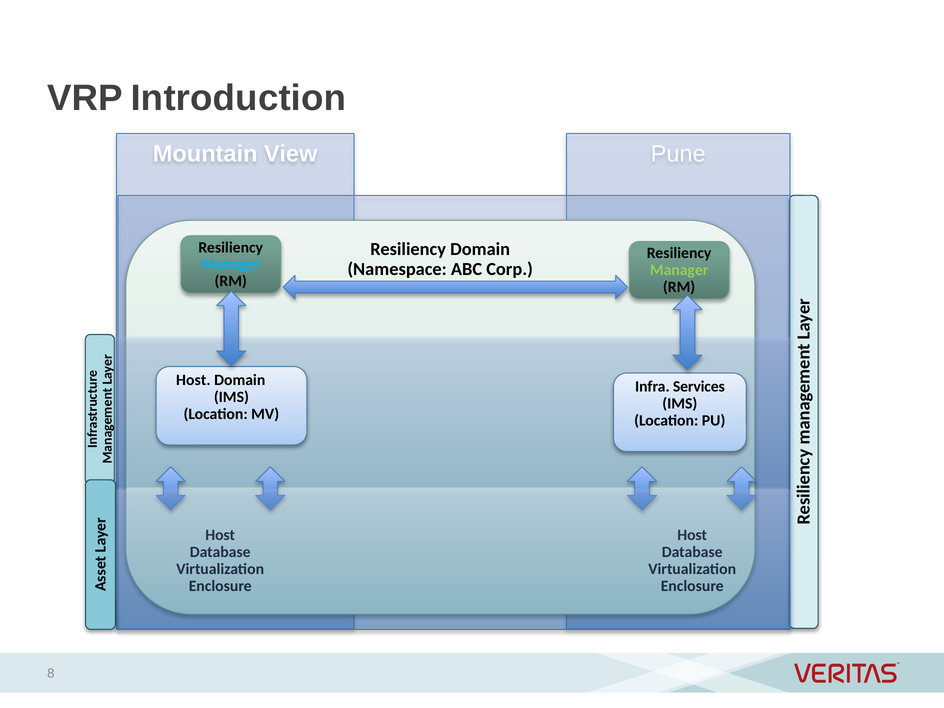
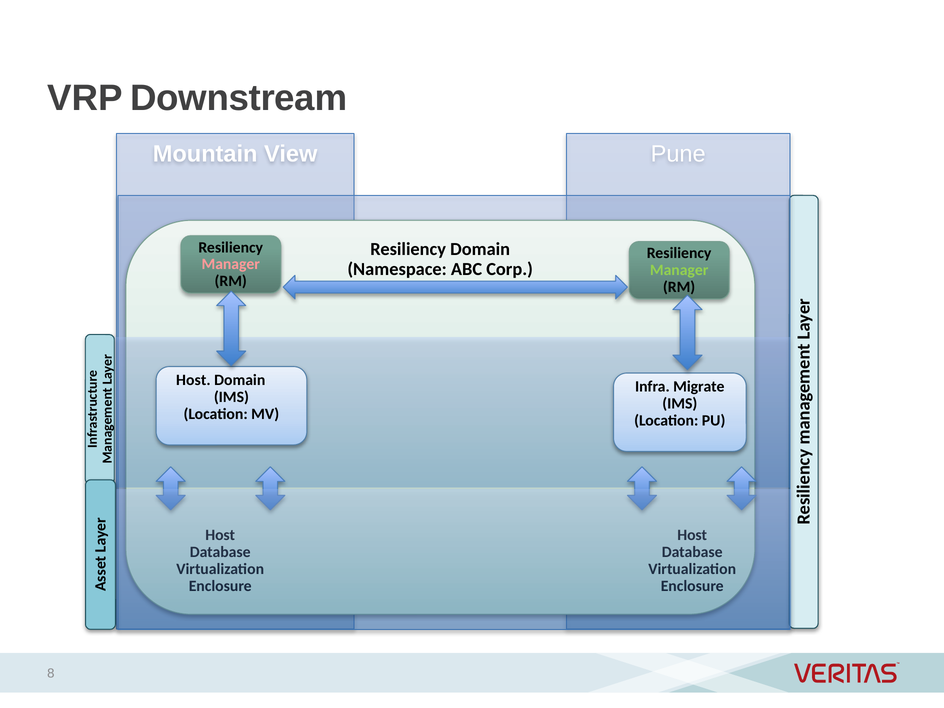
Introduction: Introduction -> Downstream (239, 98)
Manager colour: light blue -> pink (231, 264)
Services: Services -> Migrate (699, 387)
